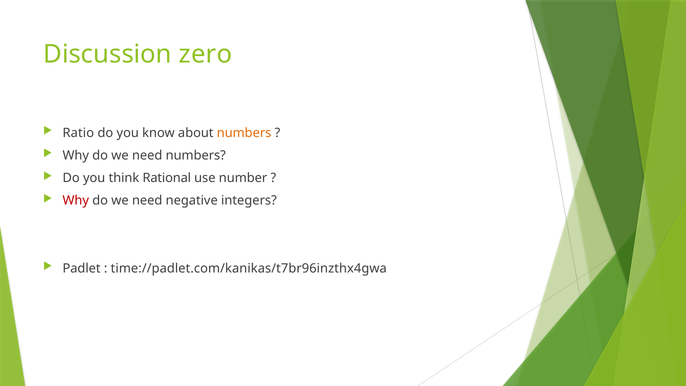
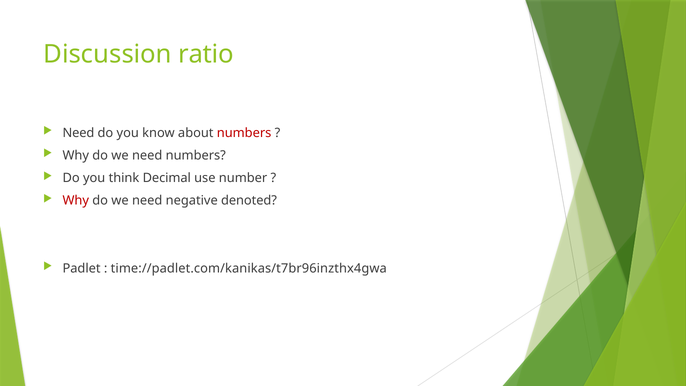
zero: zero -> ratio (206, 54)
Ratio: Ratio -> Need (78, 133)
numbers colour: orange -> red (244, 133)
Rational: Rational -> Decimal (167, 178)
integers: integers -> denoted (249, 201)
